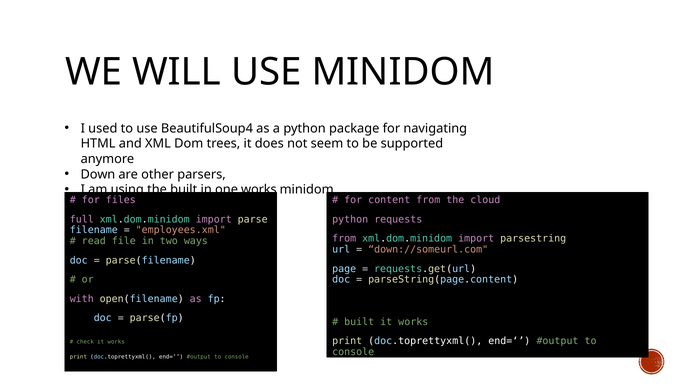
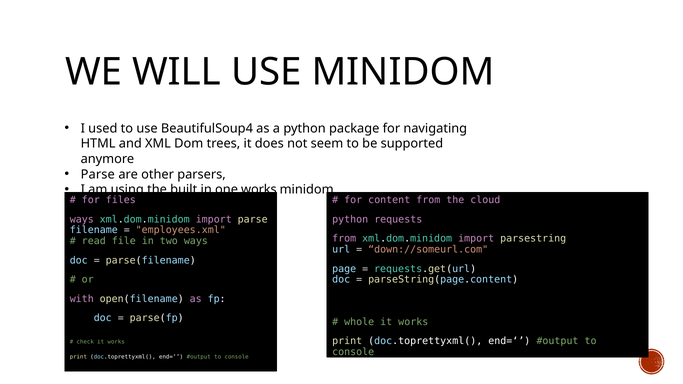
Down: Down -> Parse (98, 174)
full: full -> ways (82, 220)
built: built -> whole (359, 322)
